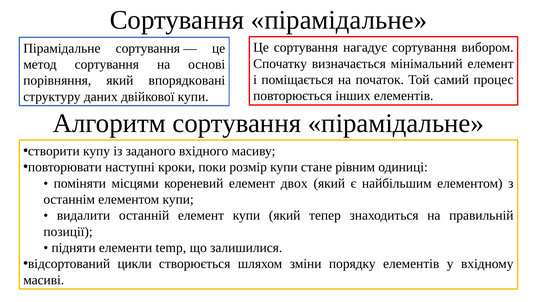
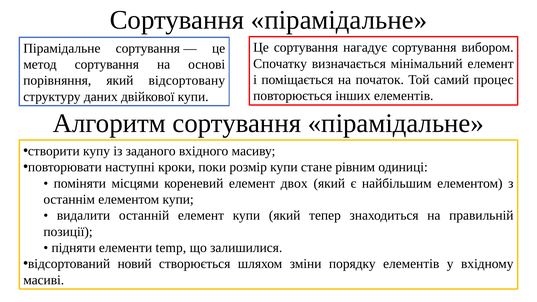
впорядковані: впорядковані -> відсортовану (187, 81)
цикли: цикли -> новий (135, 264)
